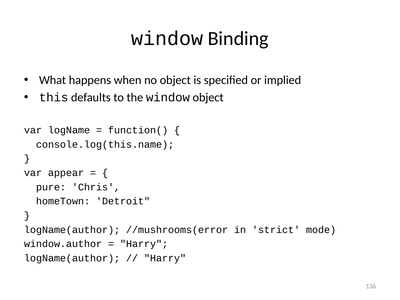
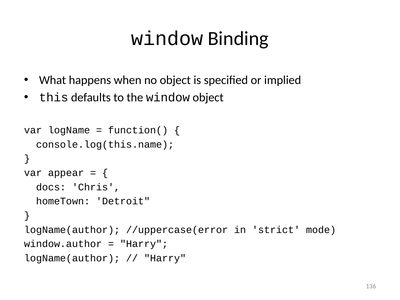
pure: pure -> docs (51, 187)
//mushrooms(error: //mushrooms(error -> //uppercase(error (177, 230)
